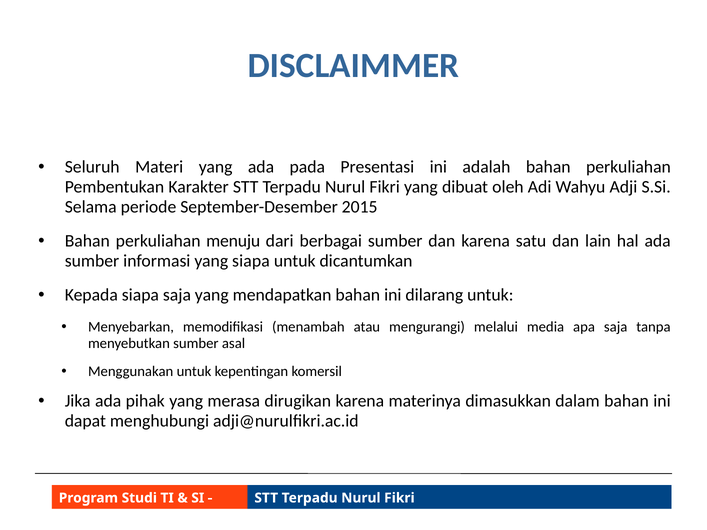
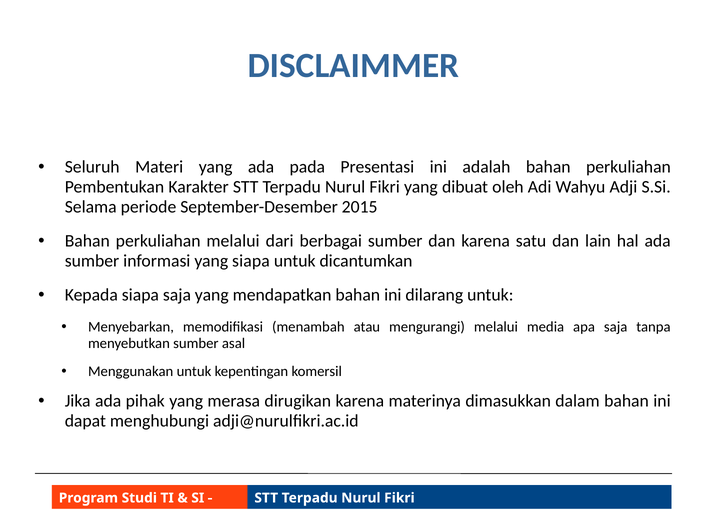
perkuliahan menuju: menuju -> melalui (233, 241)
